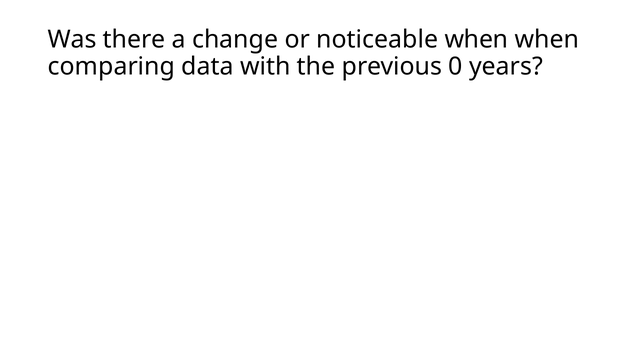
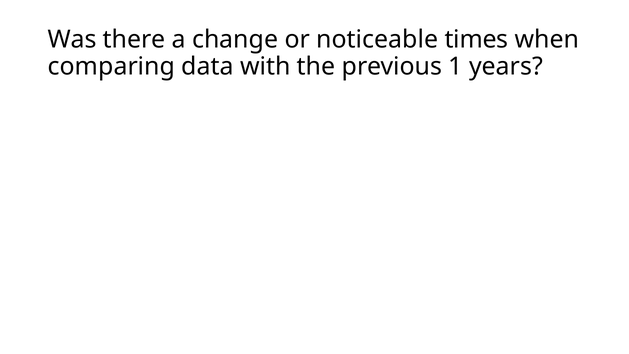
noticeable when: when -> times (476, 39)
0: 0 -> 1 (456, 66)
